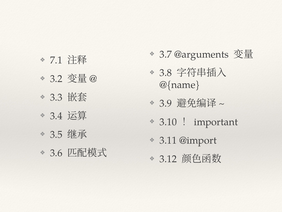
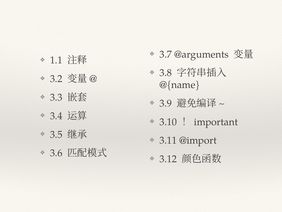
7.1: 7.1 -> 1.1 (56, 60)
